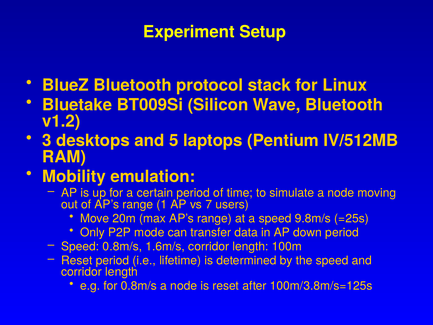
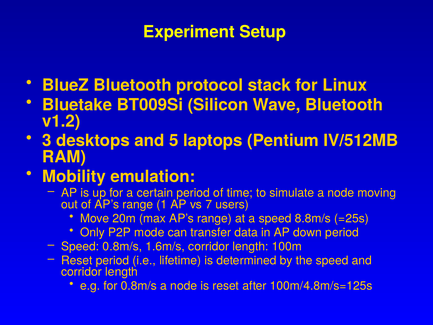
9.8m/s: 9.8m/s -> 8.8m/s (313, 218)
100m/3.8m/s=125s: 100m/3.8m/s=125s -> 100m/4.8m/s=125s (321, 286)
